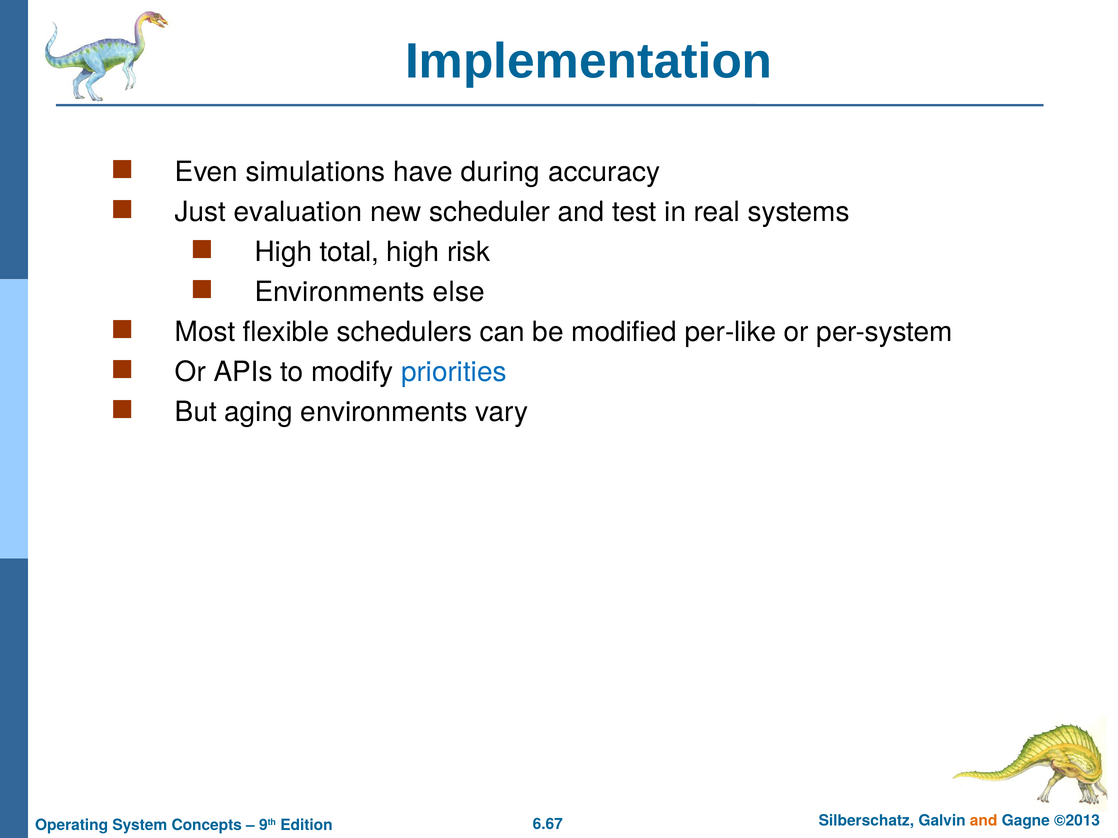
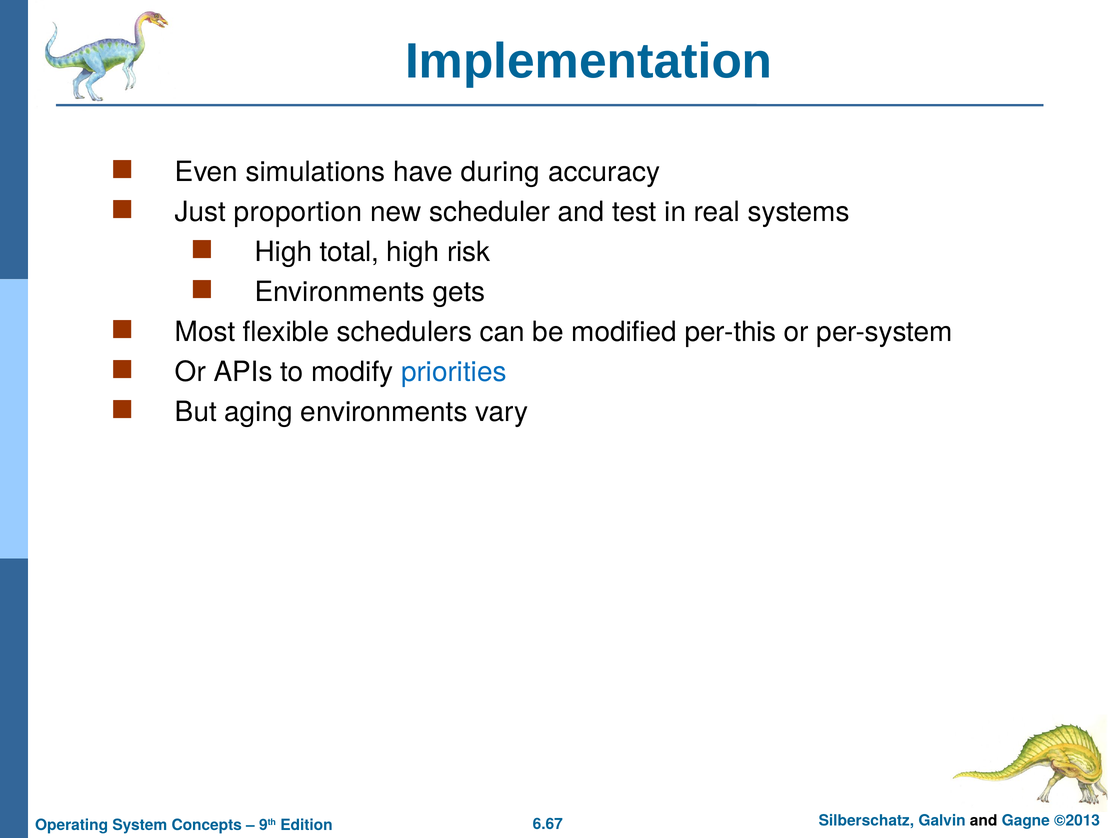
evaluation: evaluation -> proportion (298, 212)
else: else -> gets (459, 292)
per-like: per-like -> per-this (731, 332)
and colour: orange -> black (984, 821)
